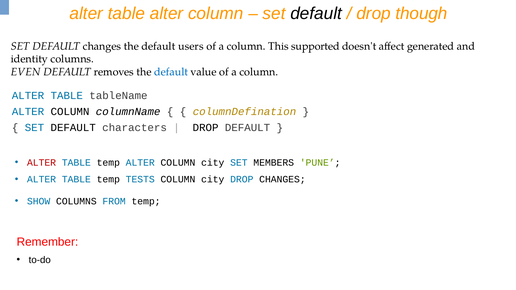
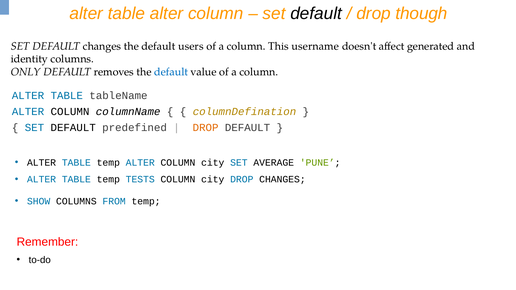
supported: supported -> username (315, 46)
EVEN: EVEN -> ONLY (26, 72)
characters: characters -> predefined (135, 128)
DROP colour: black -> orange (206, 128)
ALTER colour: red -> black (42, 163)
MEMBERS: MEMBERS -> AVERAGE (274, 163)
